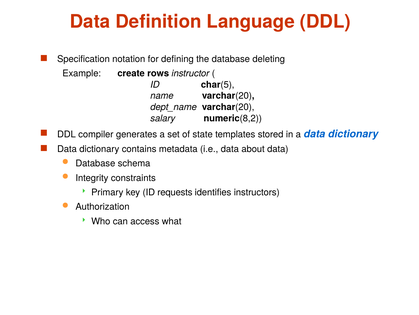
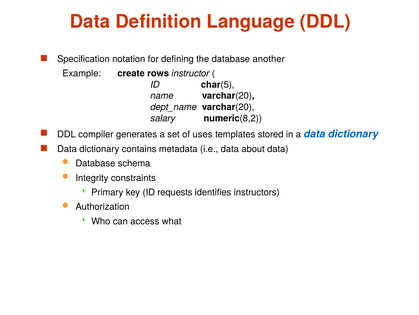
deleting: deleting -> another (269, 59)
state: state -> uses (203, 134)
